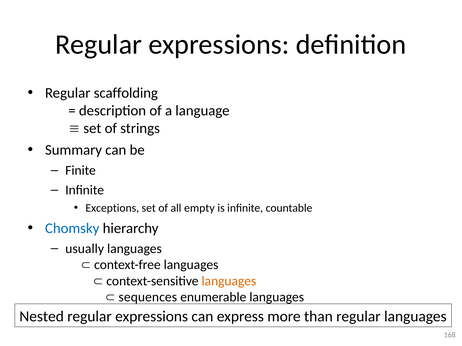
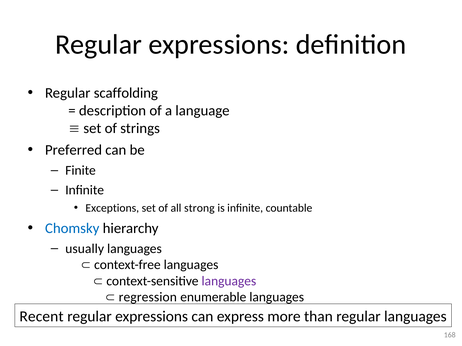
Summary: Summary -> Preferred (74, 150)
empty: empty -> strong (199, 208)
languages colour: orange -> purple (229, 281)
sequences: sequences -> regression (148, 297)
Nested: Nested -> Recent (42, 317)
